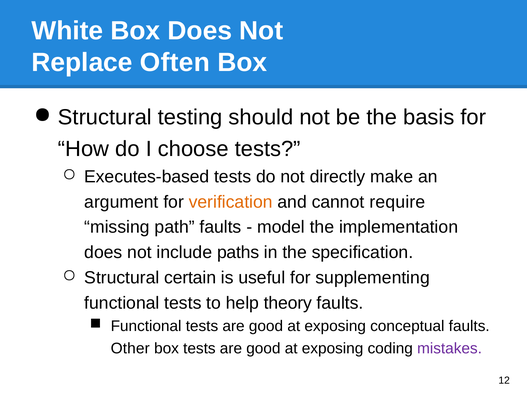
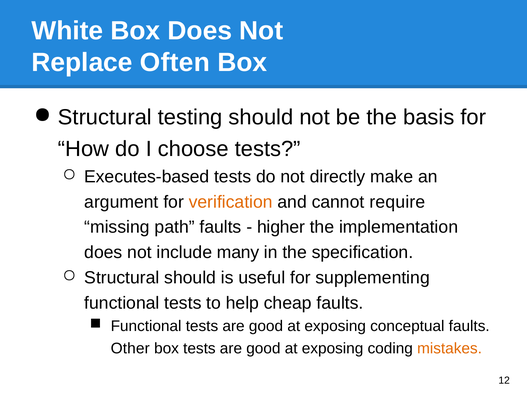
model: model -> higher (281, 227)
paths: paths -> many (238, 253)
Structural certain: certain -> should (190, 278)
theory: theory -> cheap (288, 303)
mistakes colour: purple -> orange (450, 349)
